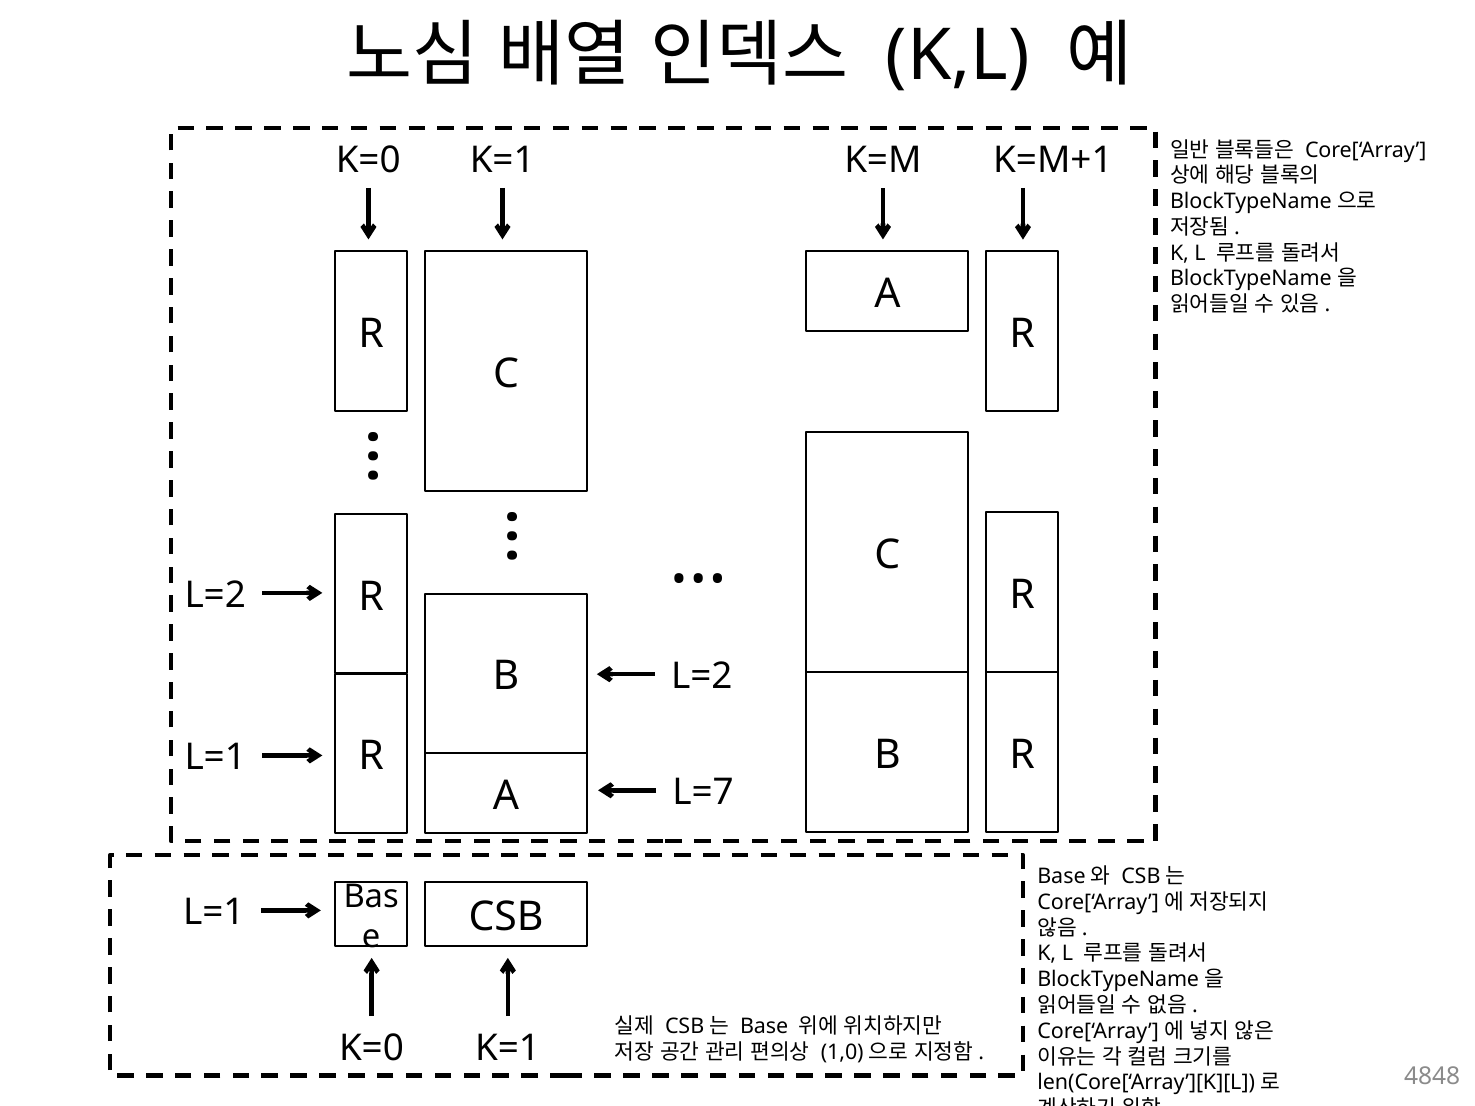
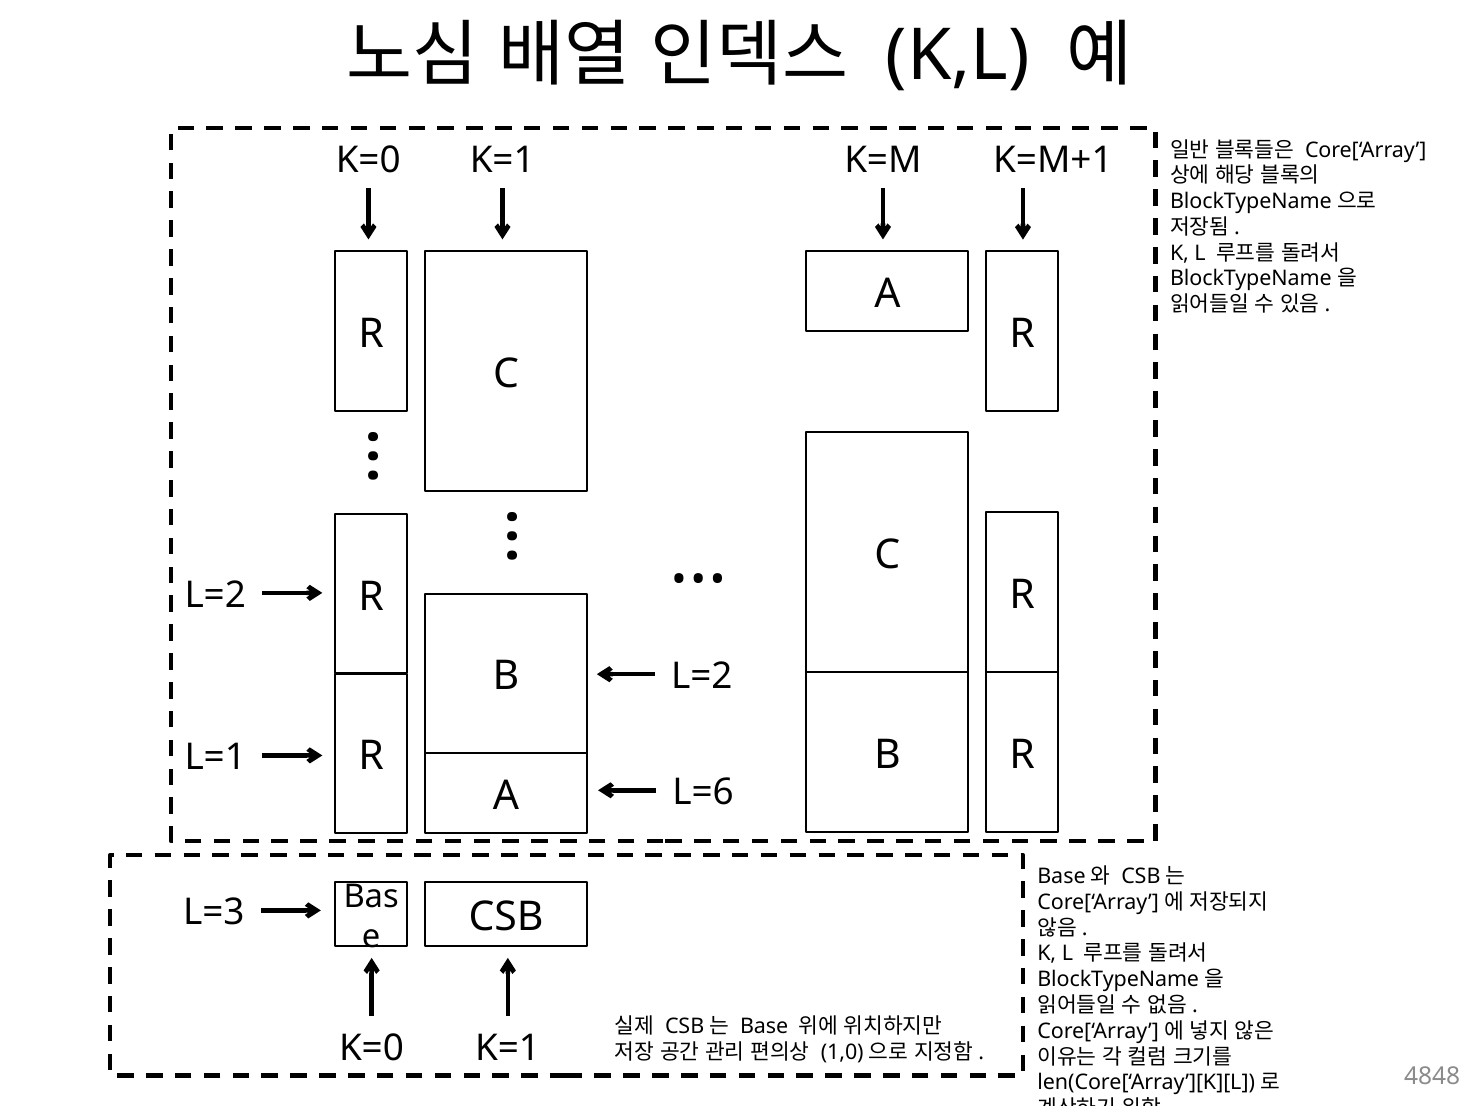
L=7: L=7 -> L=6 (703, 793)
L=1: L=1 -> L=3 (214, 913)
